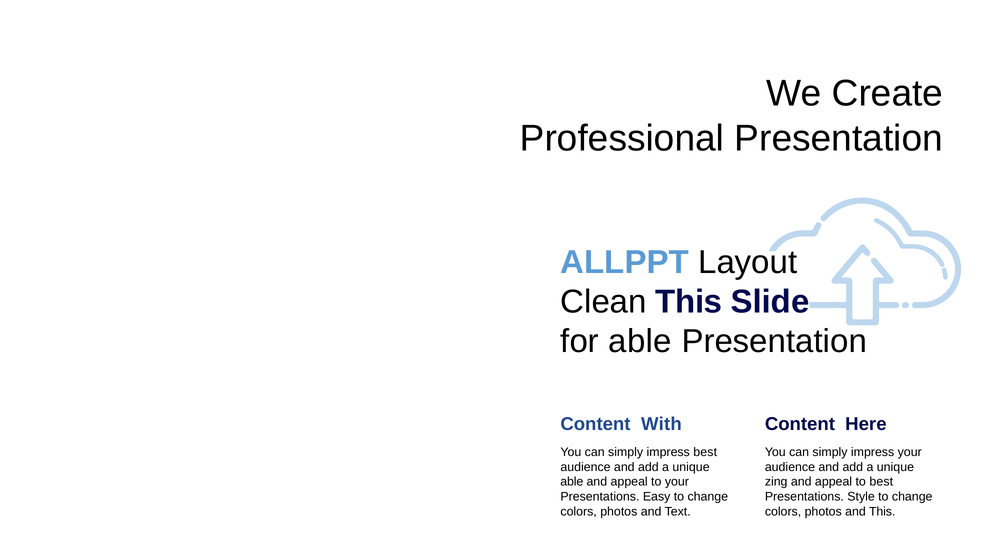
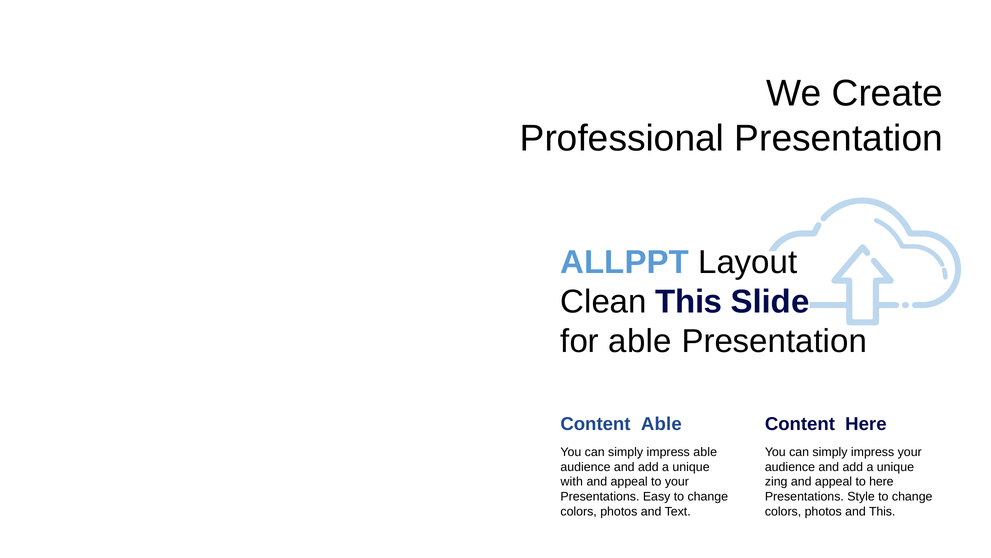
Content With: With -> Able (661, 424)
impress best: best -> able (705, 452)
able: able -> with (572, 481)
to best: best -> here (881, 481)
